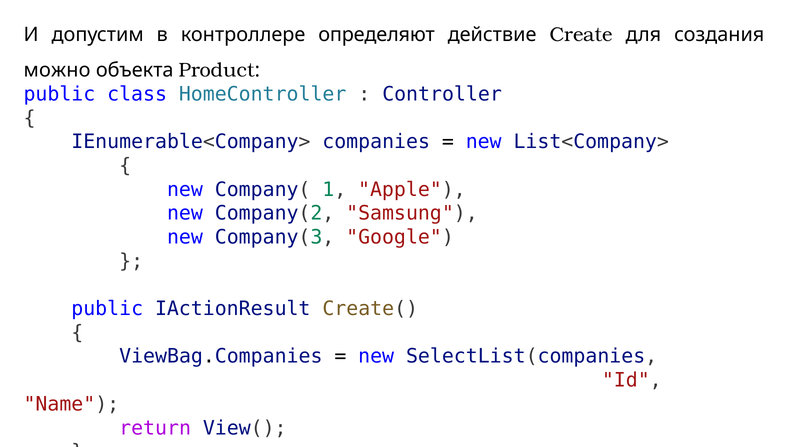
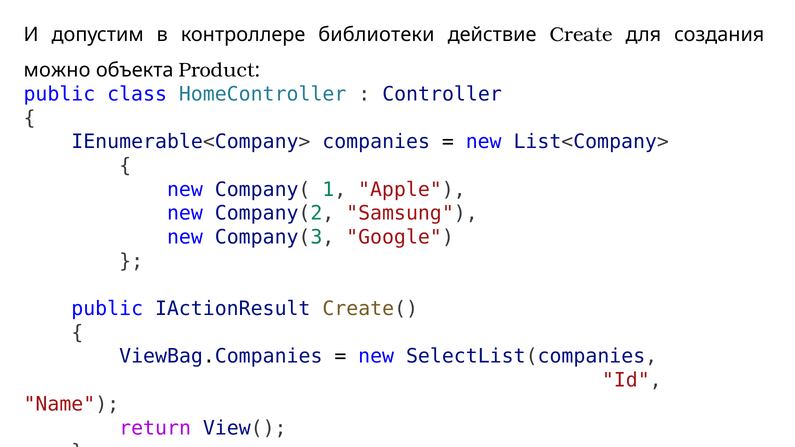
определяют: определяют -> библиотеки (376, 35)
